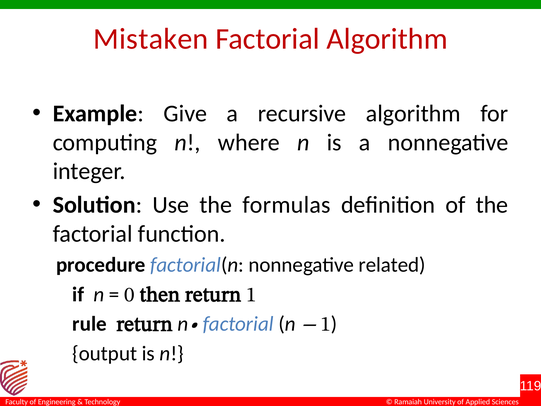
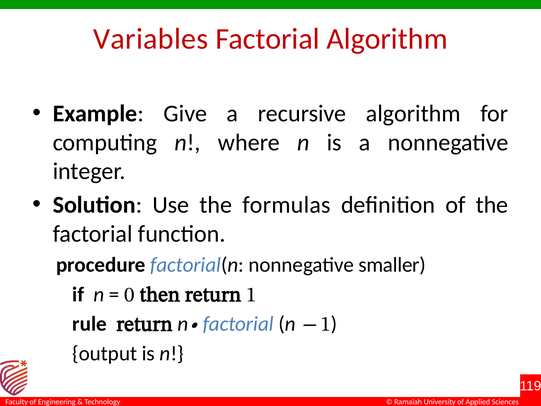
Mistaken: Mistaken -> Variables (151, 39)
related: related -> smaller (392, 265)
